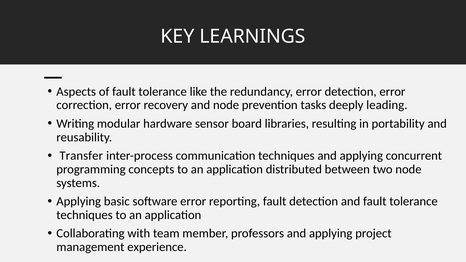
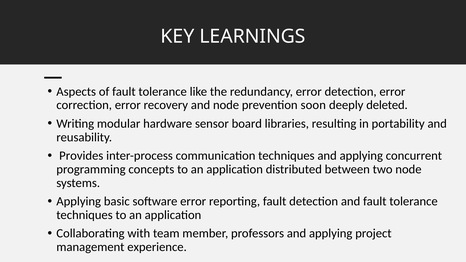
tasks: tasks -> soon (313, 105)
leading: leading -> deleted (387, 105)
Transfer: Transfer -> Provides (81, 156)
